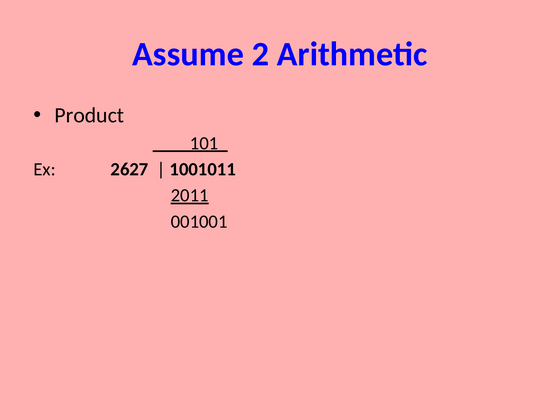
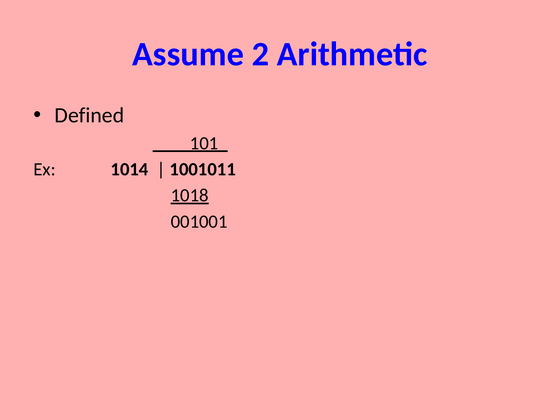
Product: Product -> Defined (89, 115)
2627: 2627 -> 1014 (130, 169)
2011: 2011 -> 1018 (190, 195)
